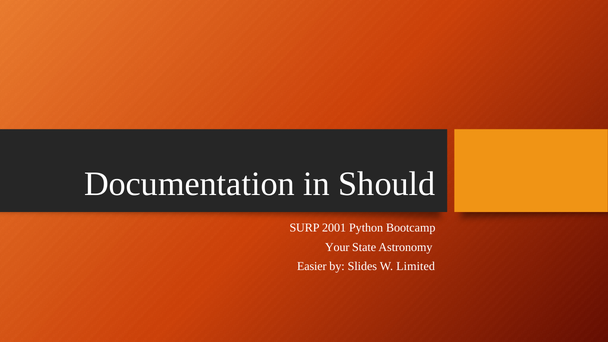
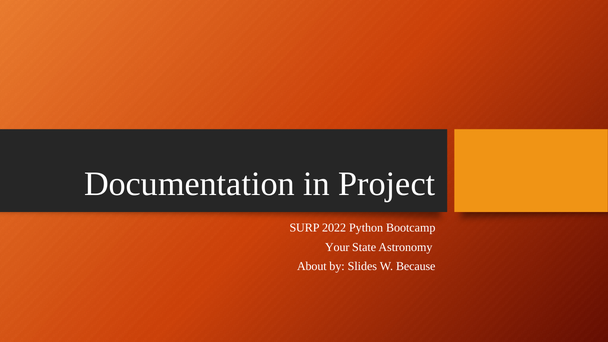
Should: Should -> Project (387, 184)
2001: 2001 -> 2022 (334, 228)
Easier: Easier -> About (312, 267)
Limited: Limited -> Because (416, 267)
